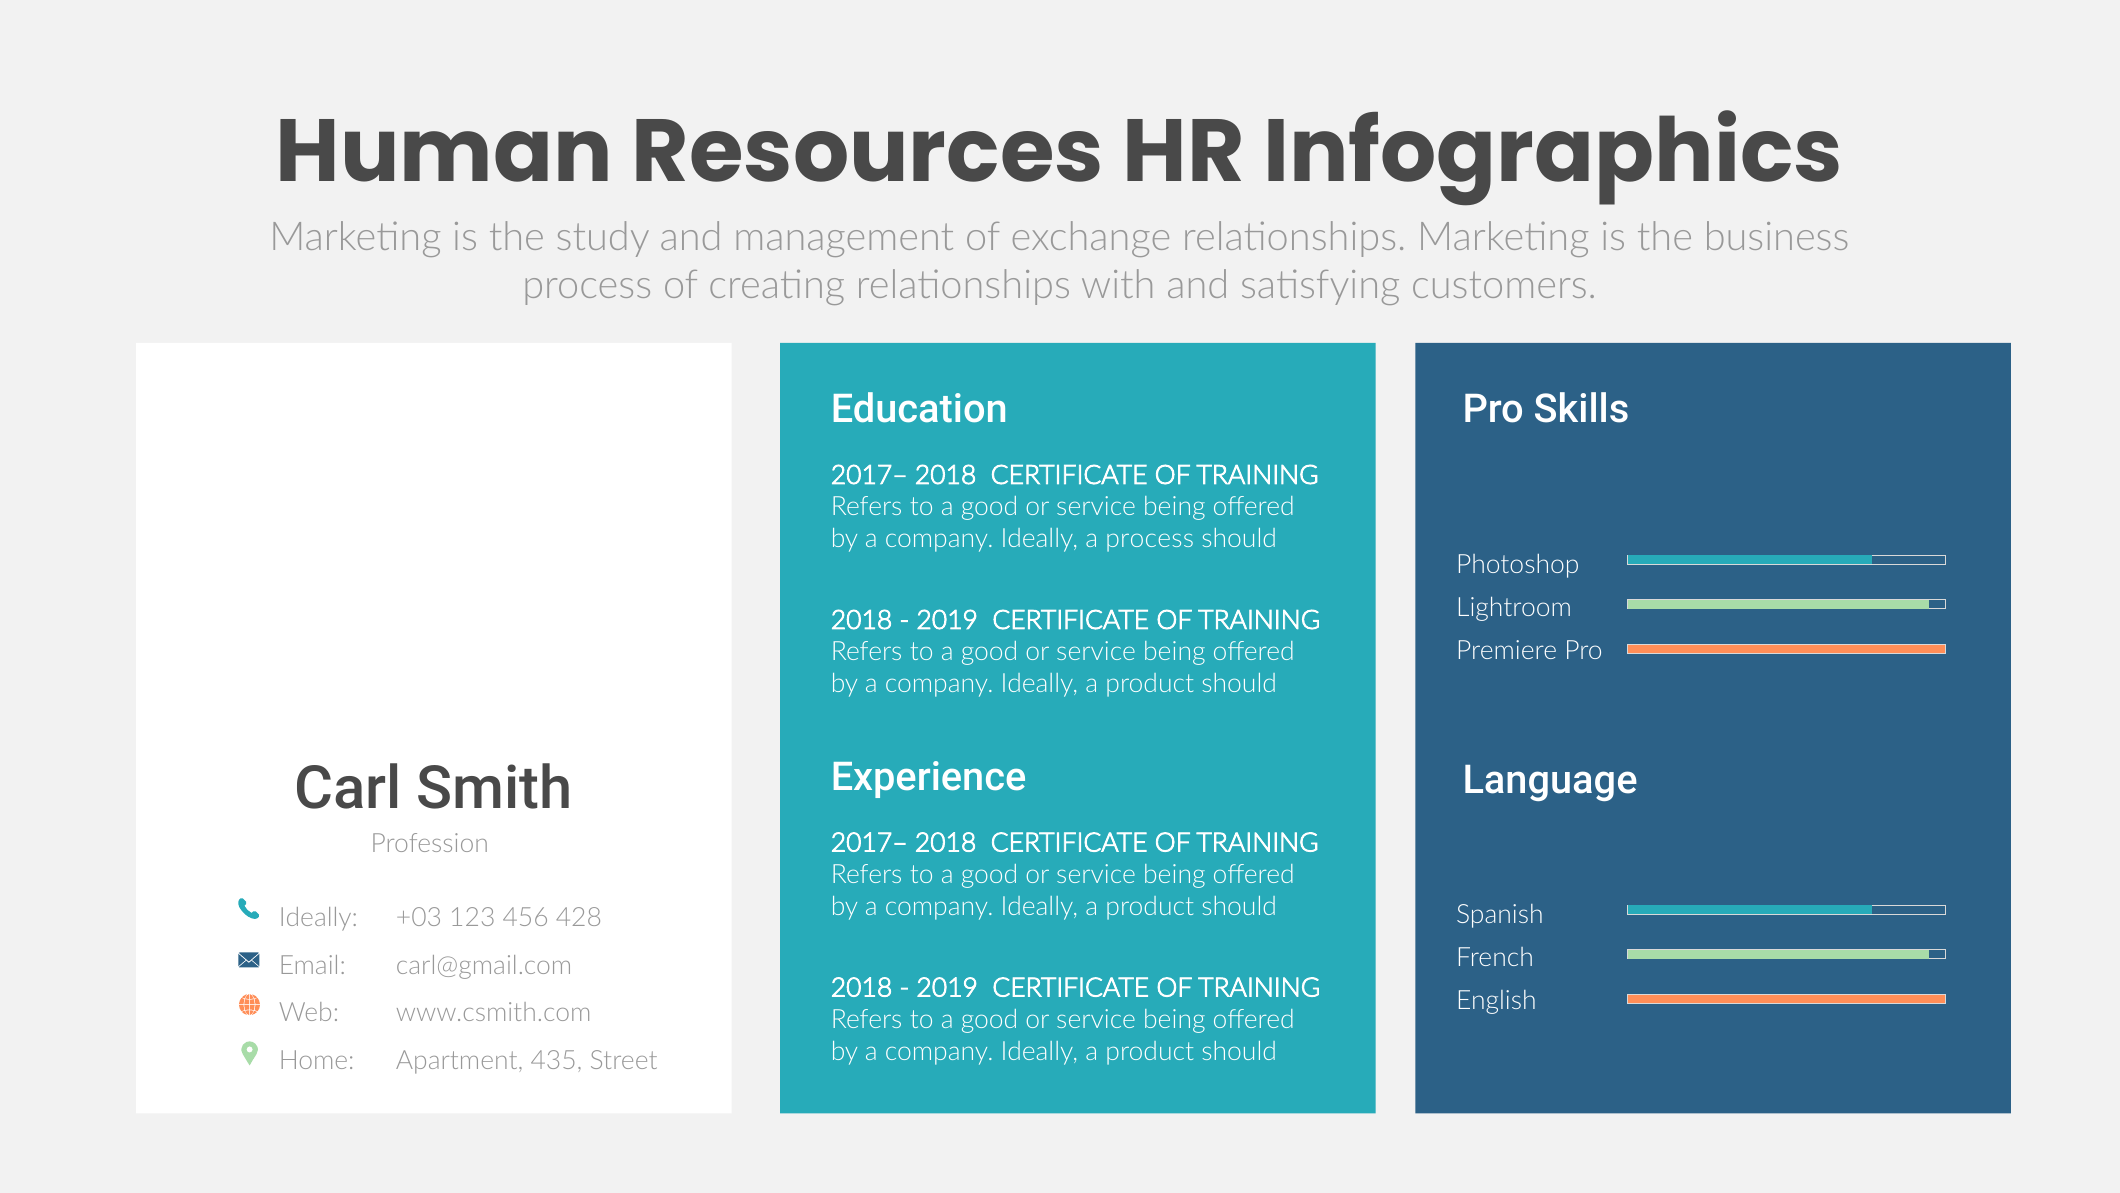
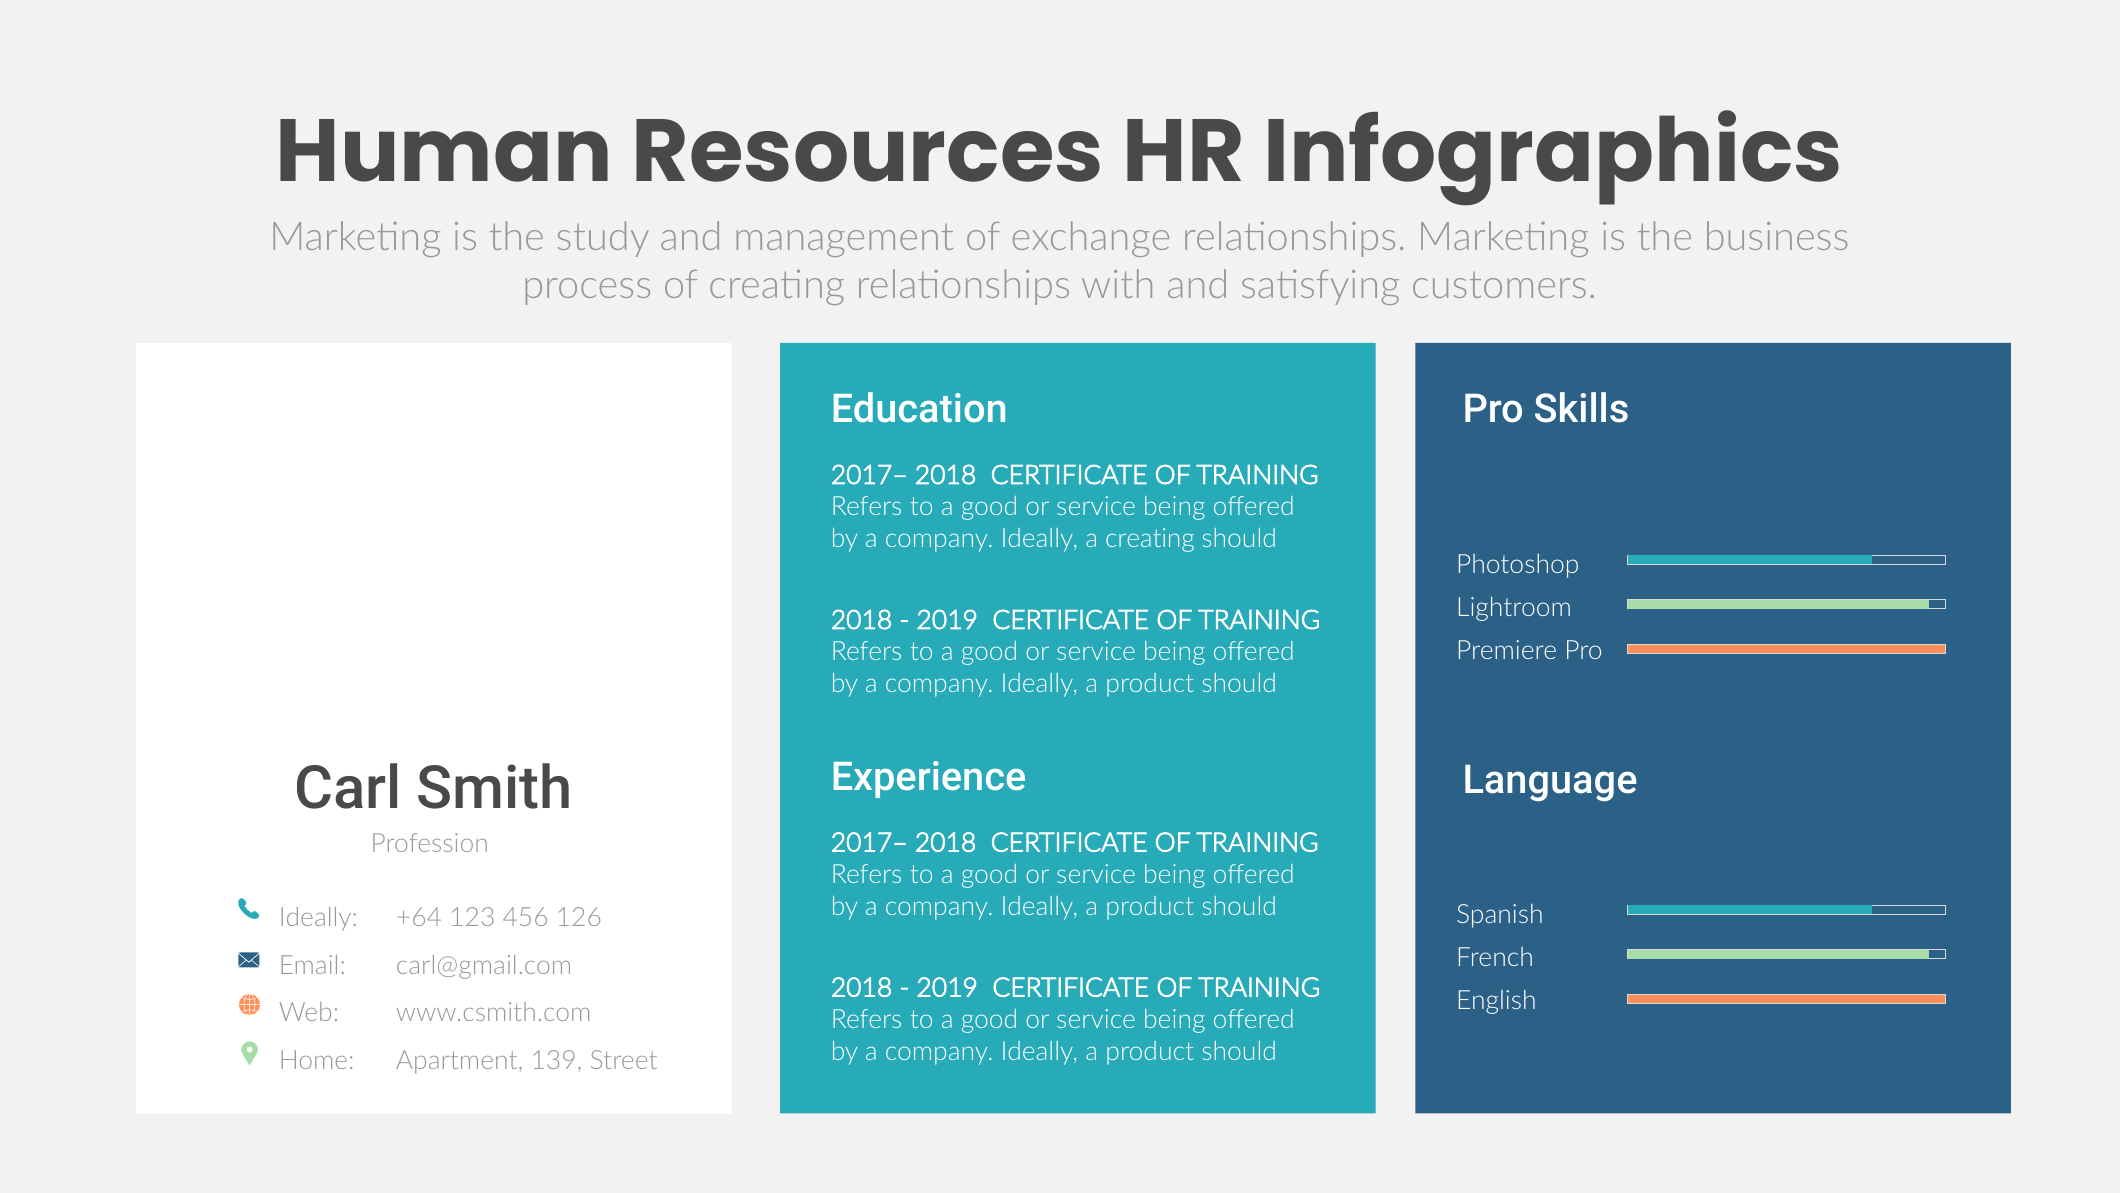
a process: process -> creating (1150, 539)
+03: +03 -> +64 (419, 917)
428: 428 -> 126 (579, 917)
435: 435 -> 139 (557, 1061)
